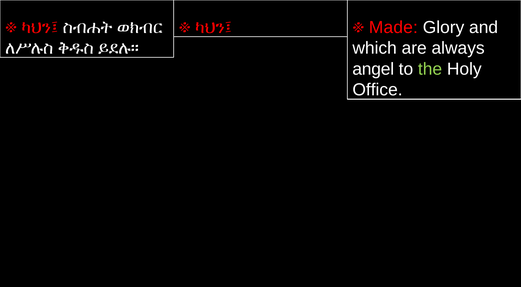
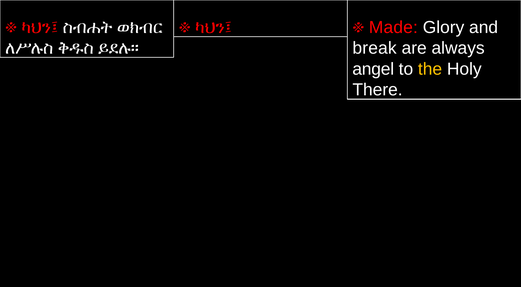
which: which -> break (375, 48)
the colour: light green -> yellow (430, 69)
Office: Office -> There (378, 90)
